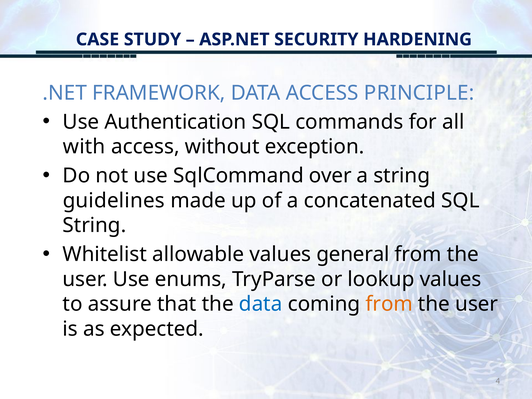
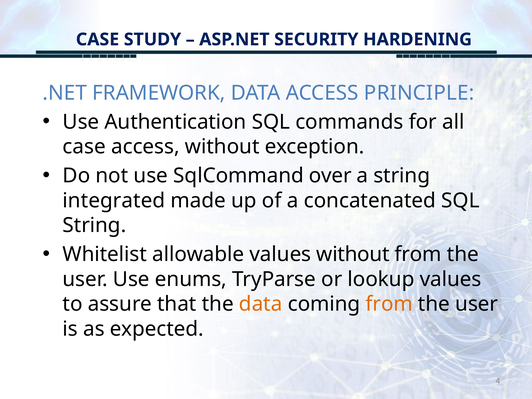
with: with -> case (84, 147)
guidelines: guidelines -> integrated (114, 201)
values general: general -> without (353, 254)
data colour: blue -> orange (261, 304)
